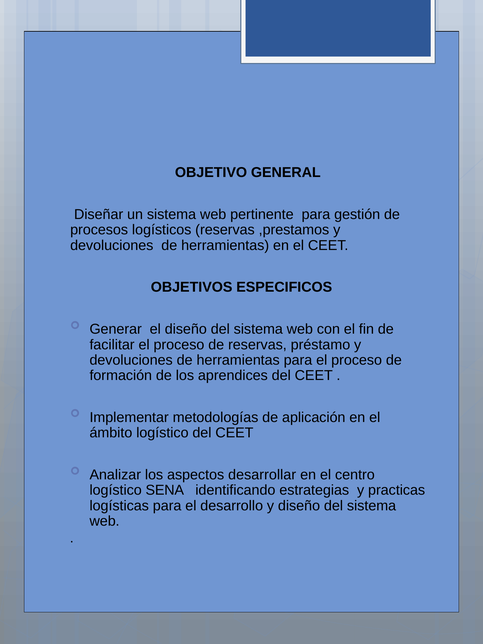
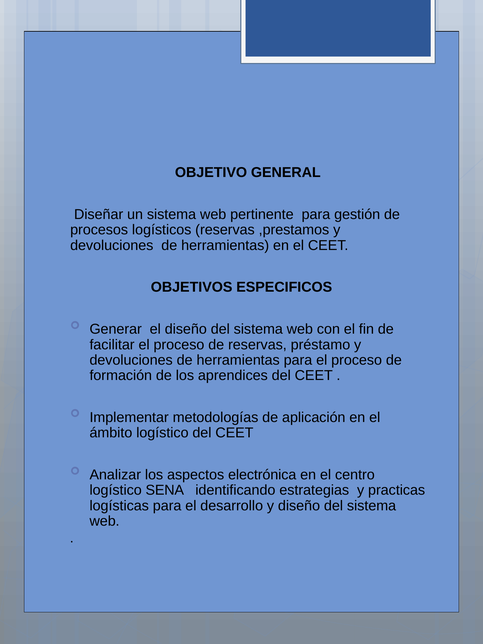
desarrollar: desarrollar -> electrónica (262, 475)
